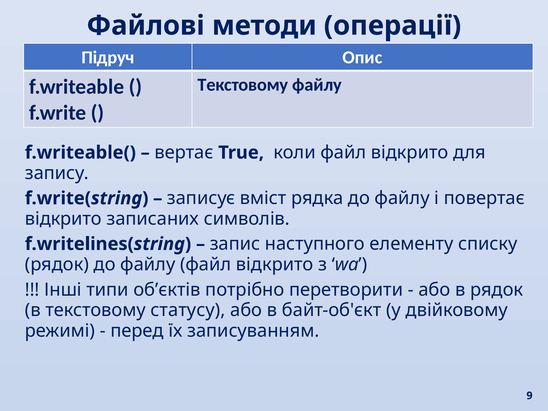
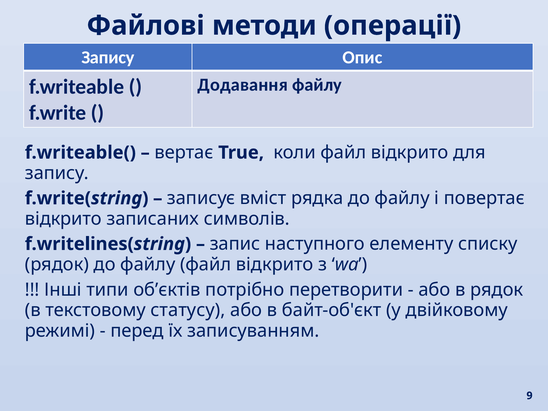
Підруч: Підруч -> Запису (108, 57)
Текстовому: Текстовому -> Додавання (243, 85)
